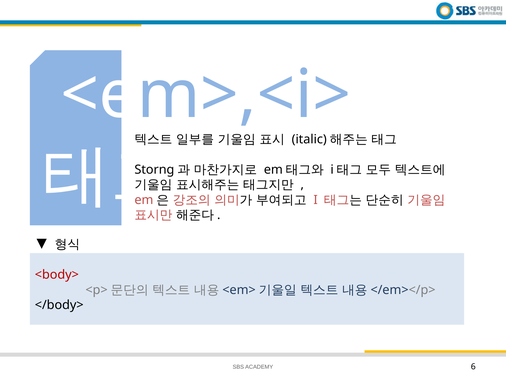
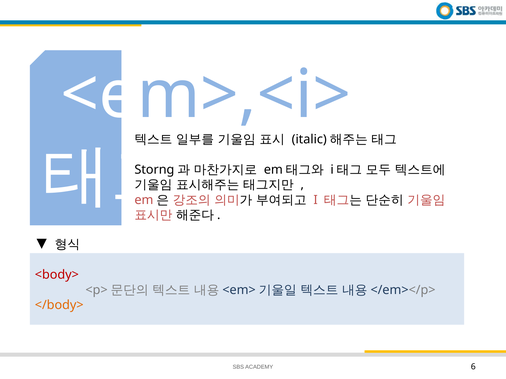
</body> colour: black -> orange (59, 305)
